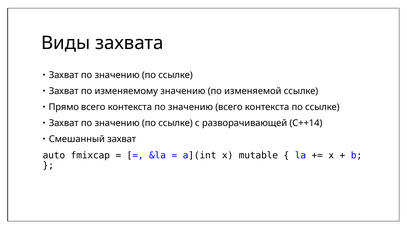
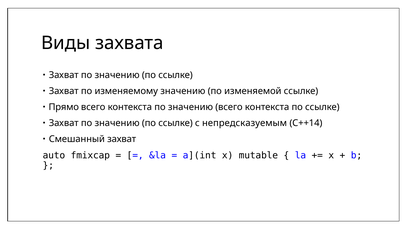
разворачивающей: разворачивающей -> непредсказуемым (245, 123)
